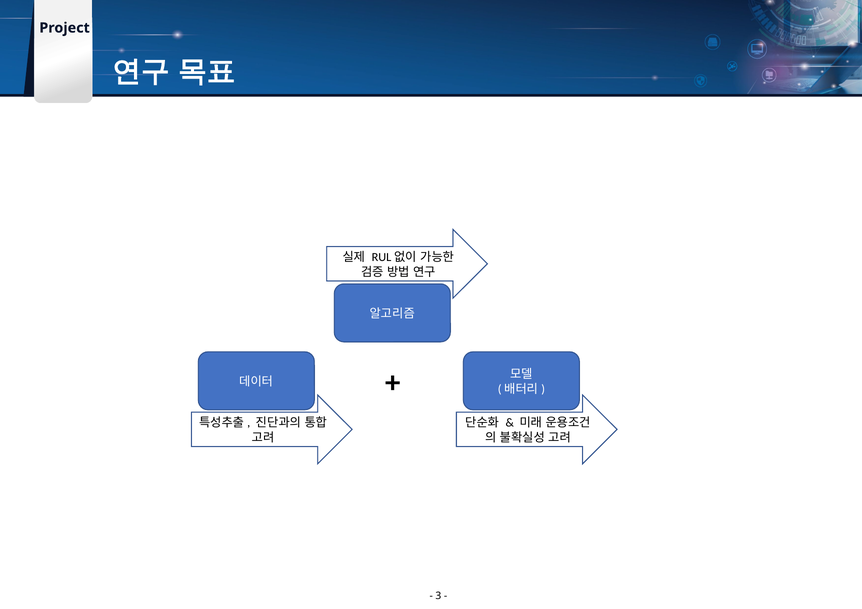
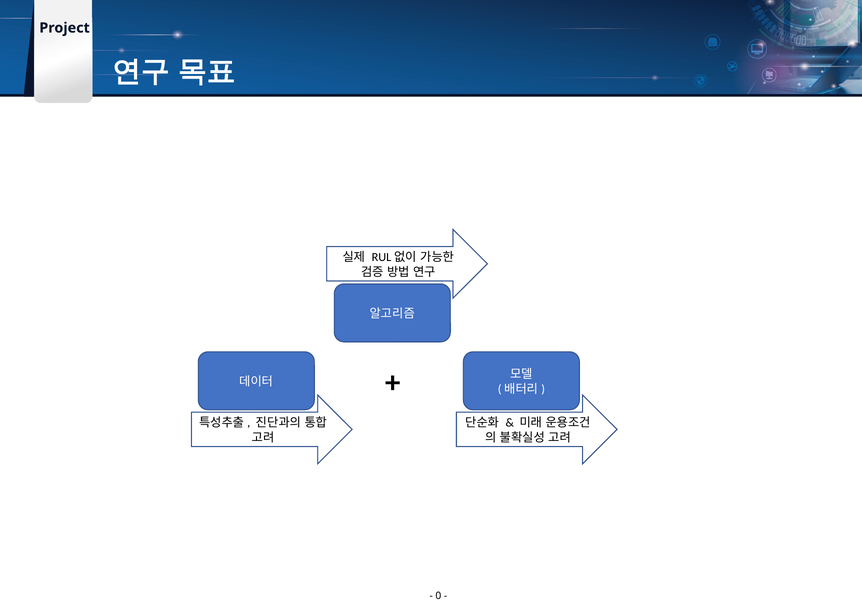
3: 3 -> 0 (438, 596)
